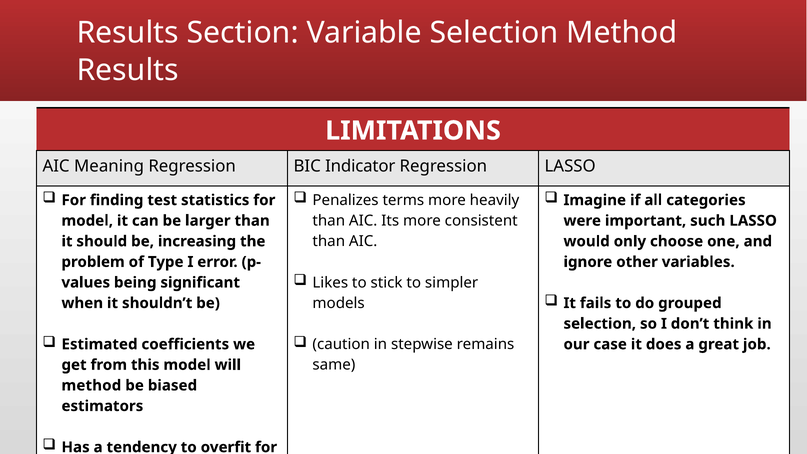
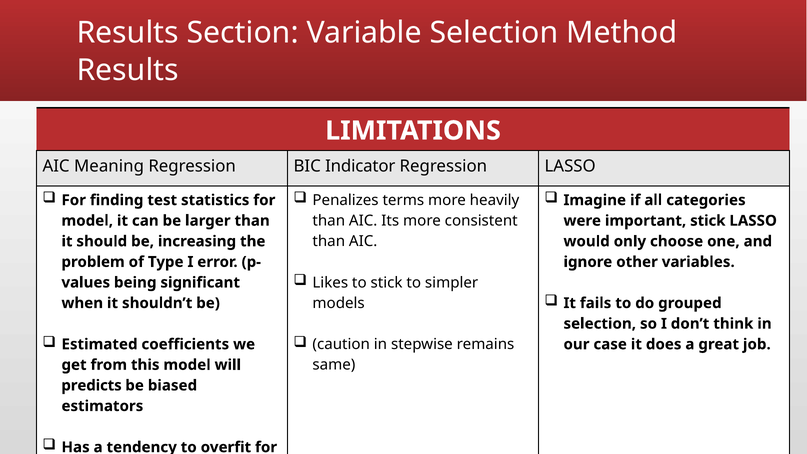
important such: such -> stick (708, 221)
method: method -> predicts (92, 385)
